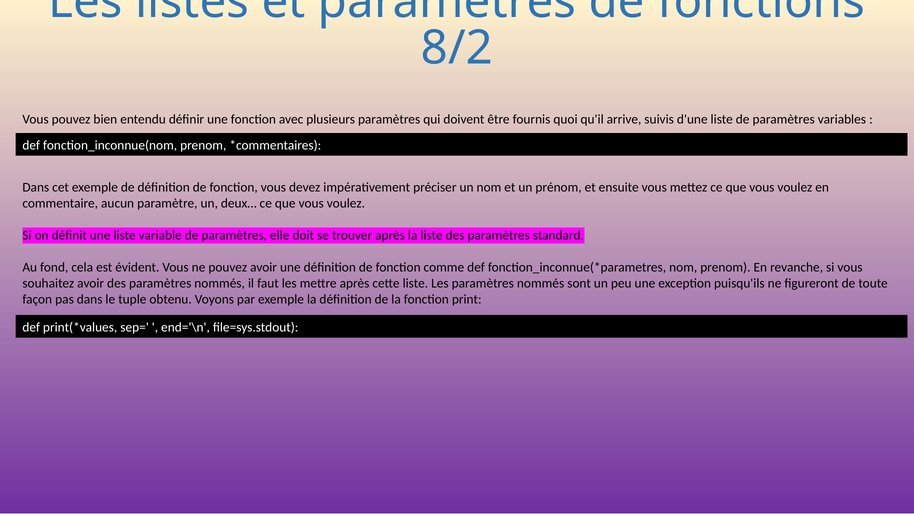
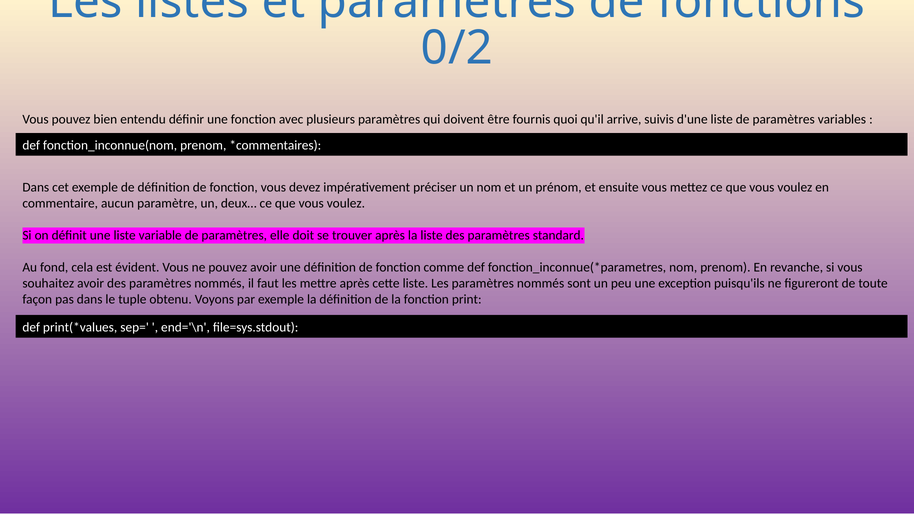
8/2: 8/2 -> 0/2 (457, 48)
